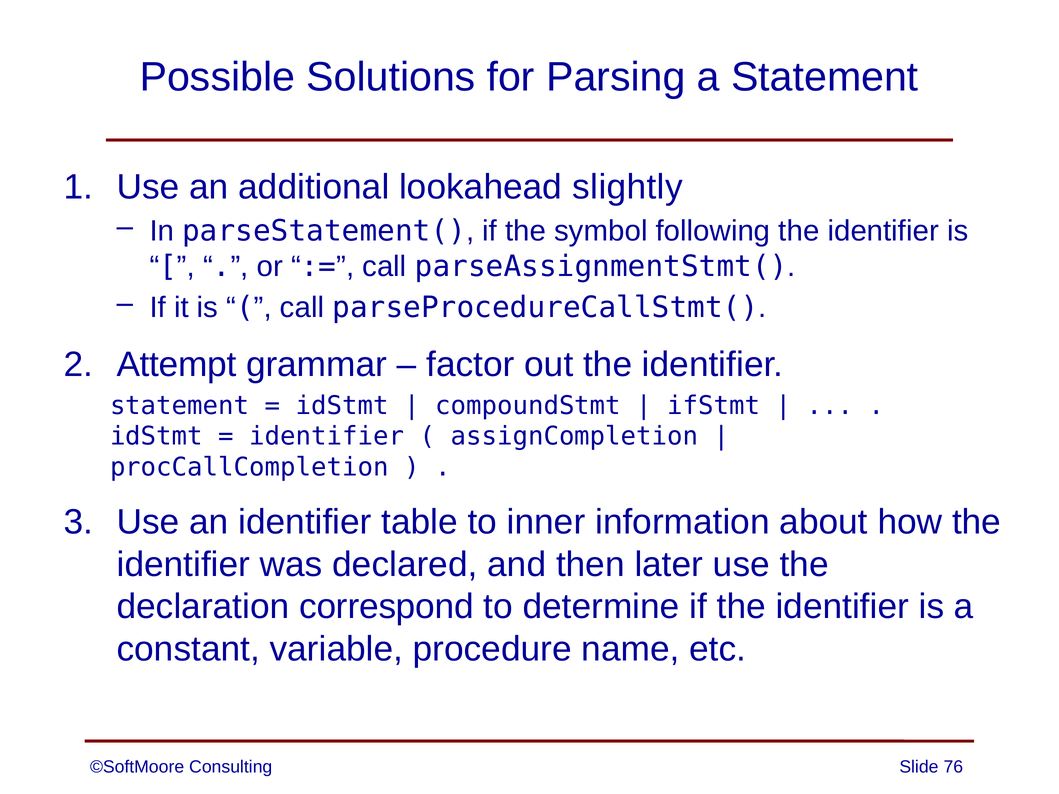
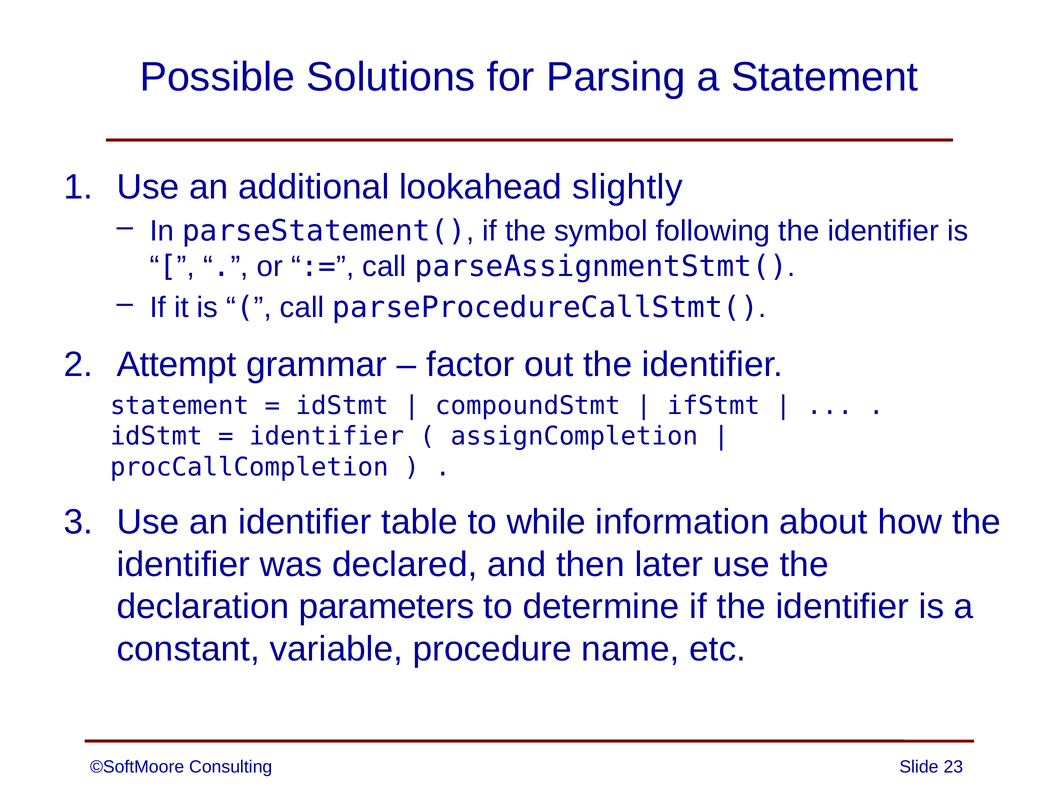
inner: inner -> while (546, 522)
correspond: correspond -> parameters (387, 607)
76: 76 -> 23 (953, 767)
